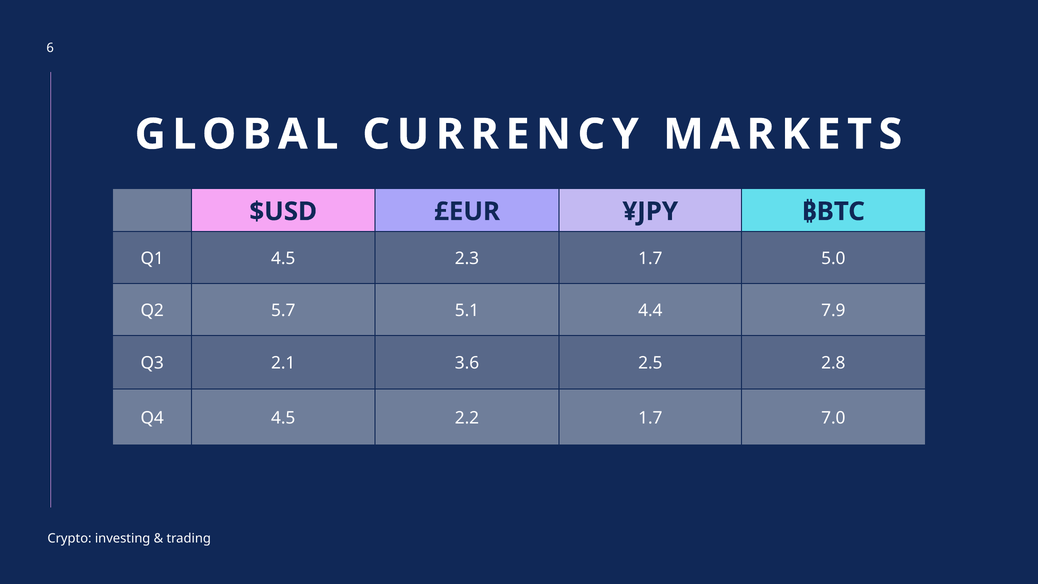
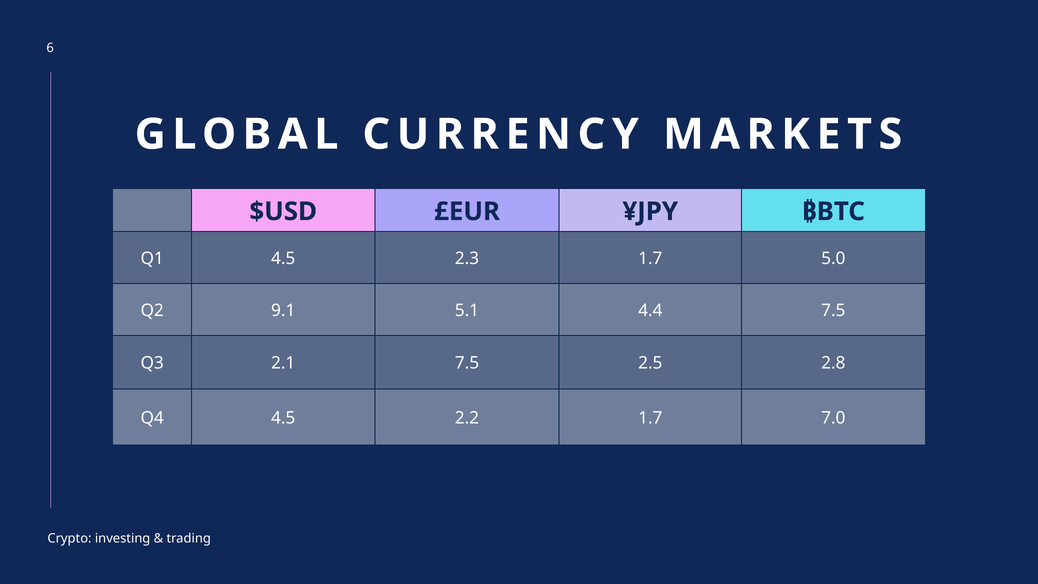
5.7: 5.7 -> 9.1 (283, 310)
4.4 7.9: 7.9 -> 7.5 (833, 310)
2.1 3.6: 3.6 -> 7.5 (467, 363)
